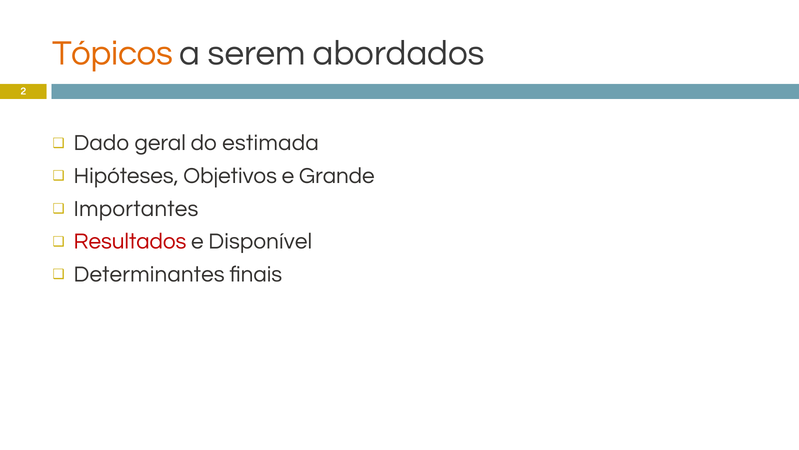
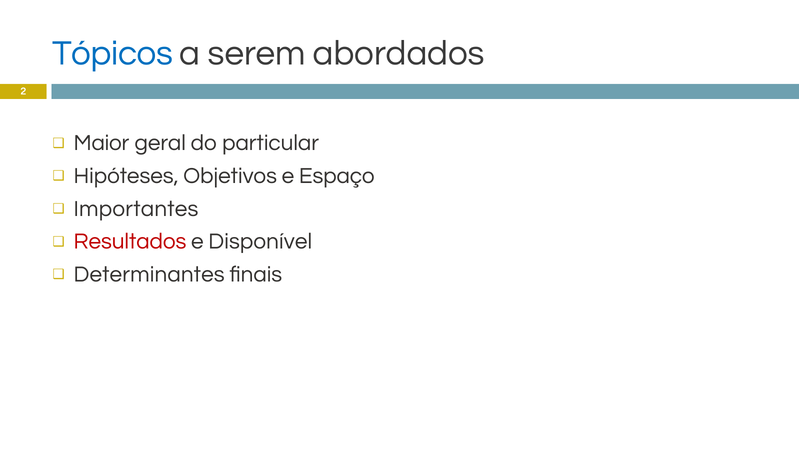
Tópicos colour: orange -> blue (113, 53)
Dado: Dado -> Maior (101, 143)
estimada: estimada -> particular (271, 143)
Grande: Grande -> Espaço (337, 176)
